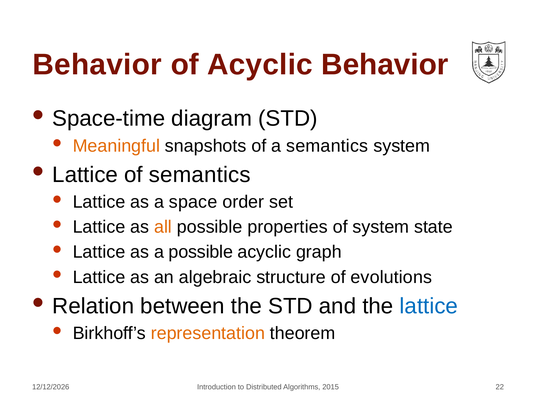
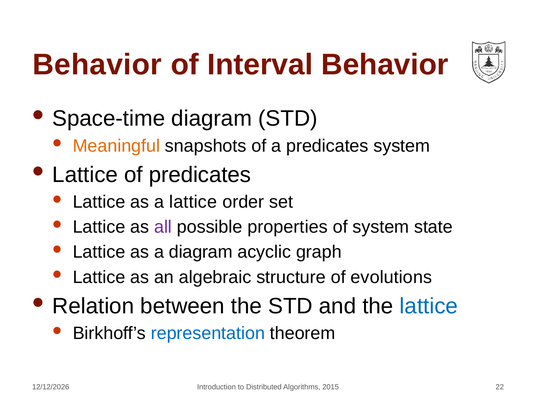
of Acyclic: Acyclic -> Interval (260, 65)
a semantics: semantics -> predicates (327, 146)
of semantics: semantics -> predicates (200, 175)
a space: space -> lattice (193, 202)
all colour: orange -> purple (163, 227)
a possible: possible -> diagram (201, 252)
representation colour: orange -> blue (208, 333)
